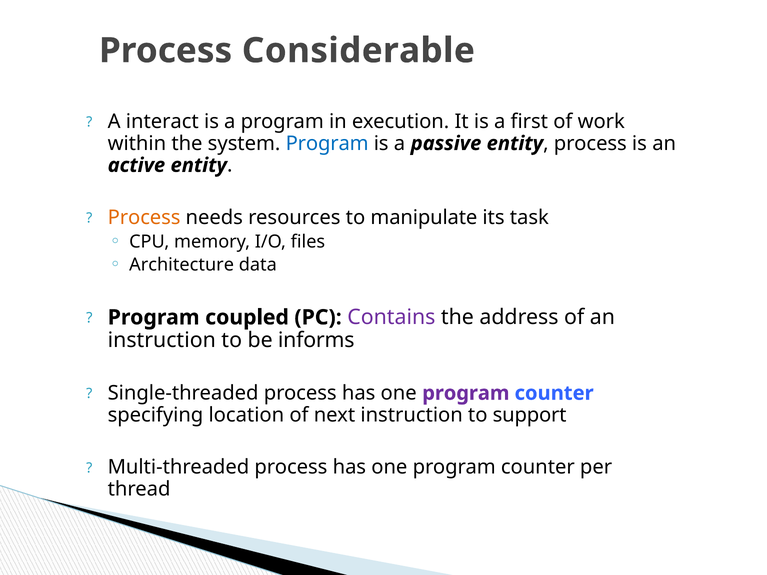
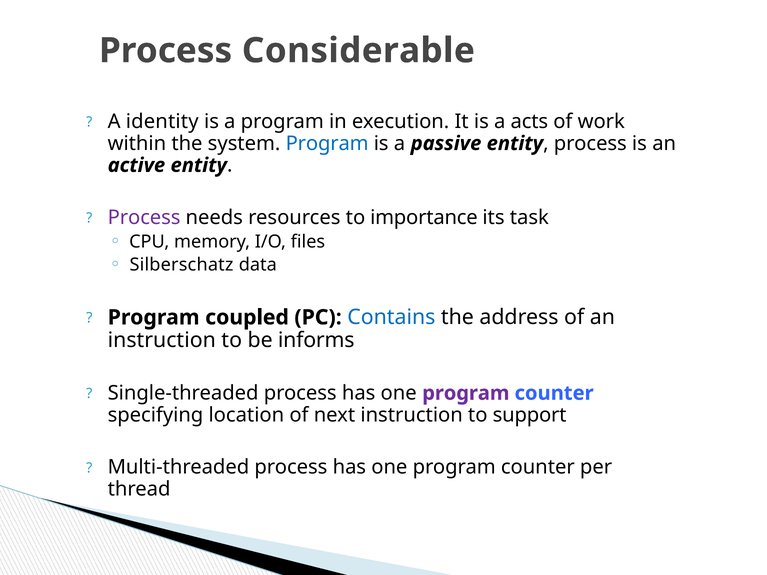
interact: interact -> identity (162, 122)
first: first -> acts (529, 122)
Process colour: orange -> purple (144, 218)
manipulate: manipulate -> importance (424, 218)
Architecture: Architecture -> Silberschatz (181, 265)
Contains colour: purple -> blue (391, 318)
